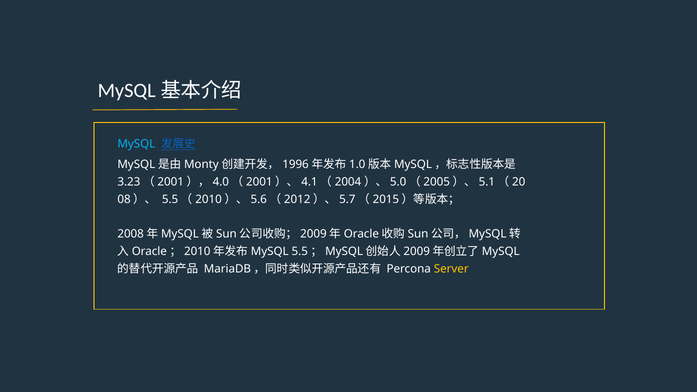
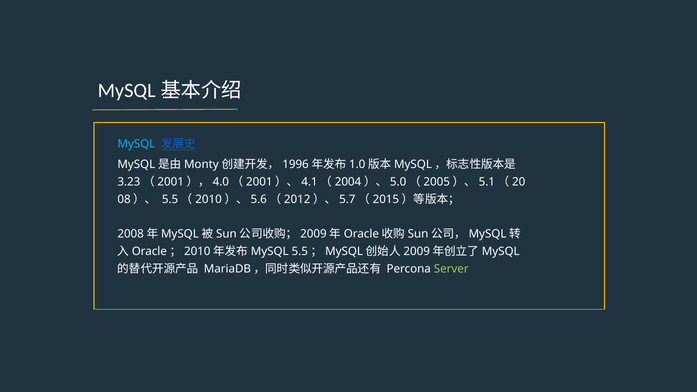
Server colour: yellow -> light green (451, 269)
